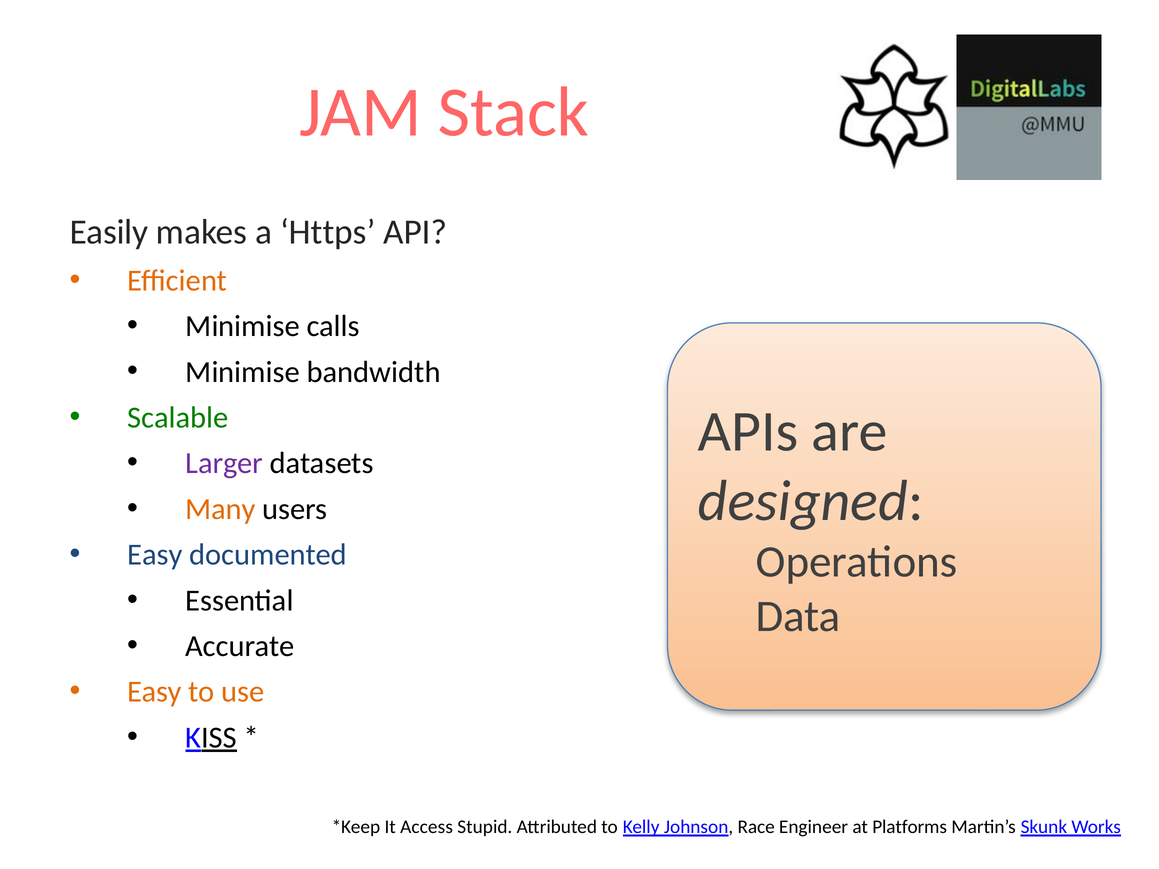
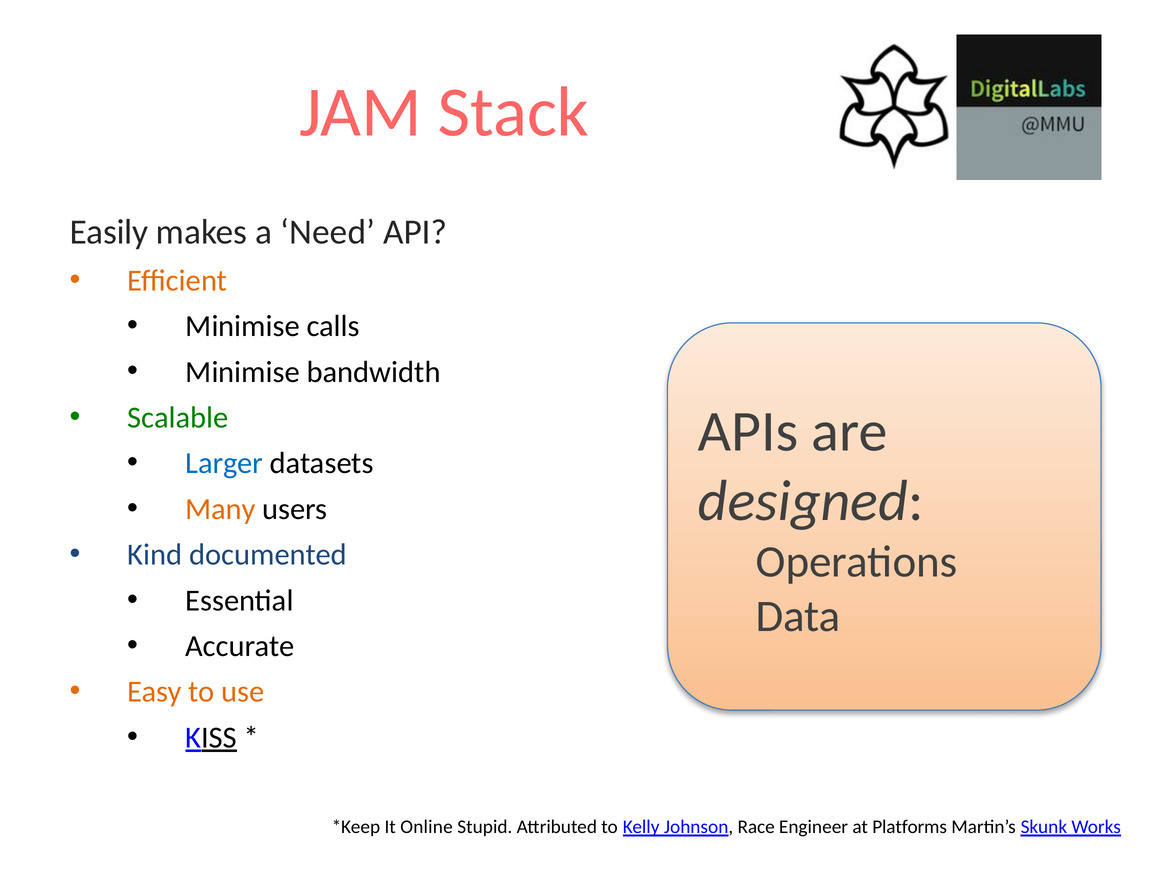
Https: Https -> Need (328, 232)
Larger colour: purple -> blue (224, 464)
Easy: Easy -> Kind (155, 555)
Access: Access -> Online (427, 827)
